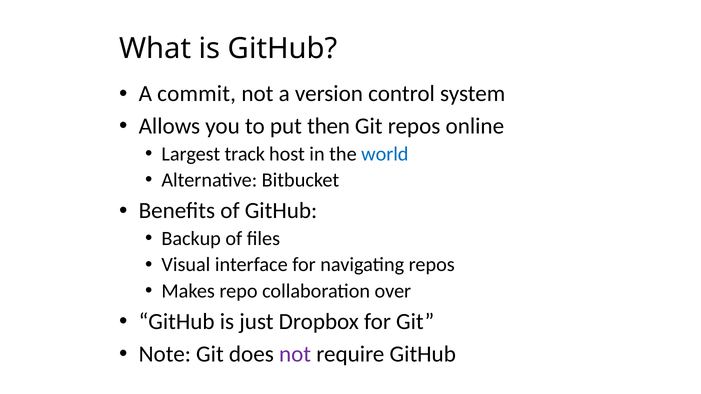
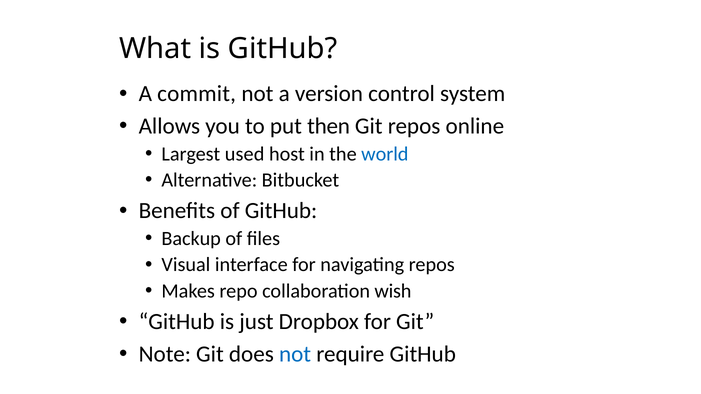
track: track -> used (245, 154)
over: over -> wish (393, 291)
not colour: purple -> blue (295, 354)
